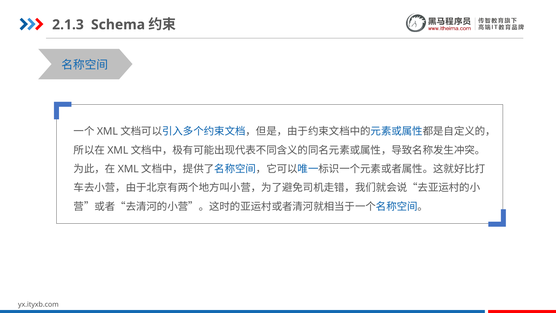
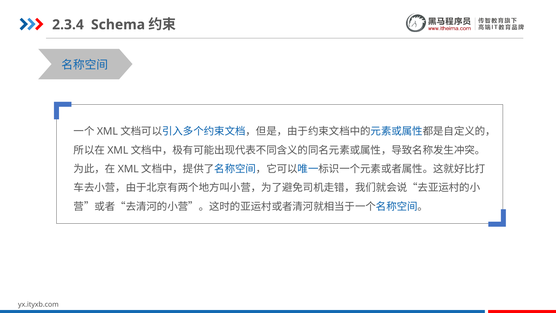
2.1.3: 2.1.3 -> 2.3.4 (68, 25)
